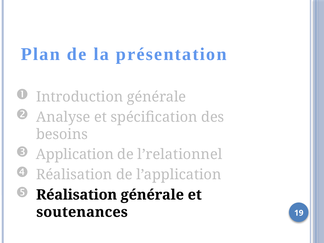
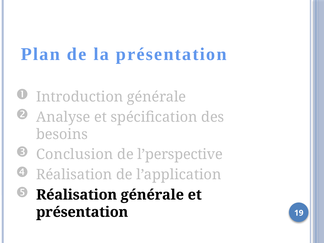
Application: Application -> Conclusion (75, 154)
l’relationnel: l’relationnel -> l’perspective (180, 154)
soutenances: soutenances -> présentation (82, 212)
